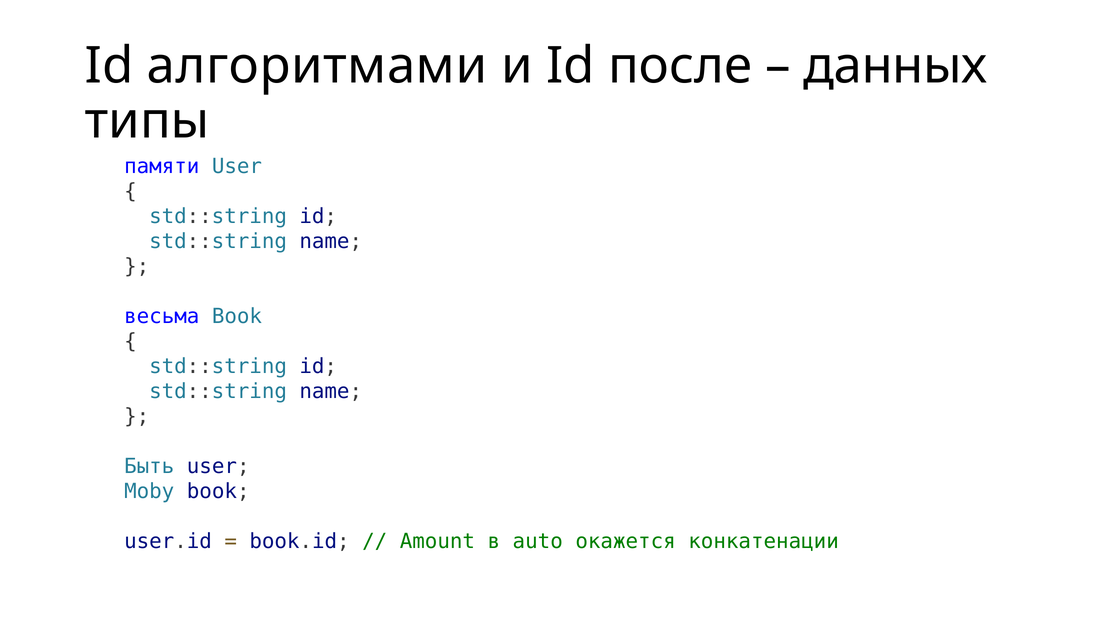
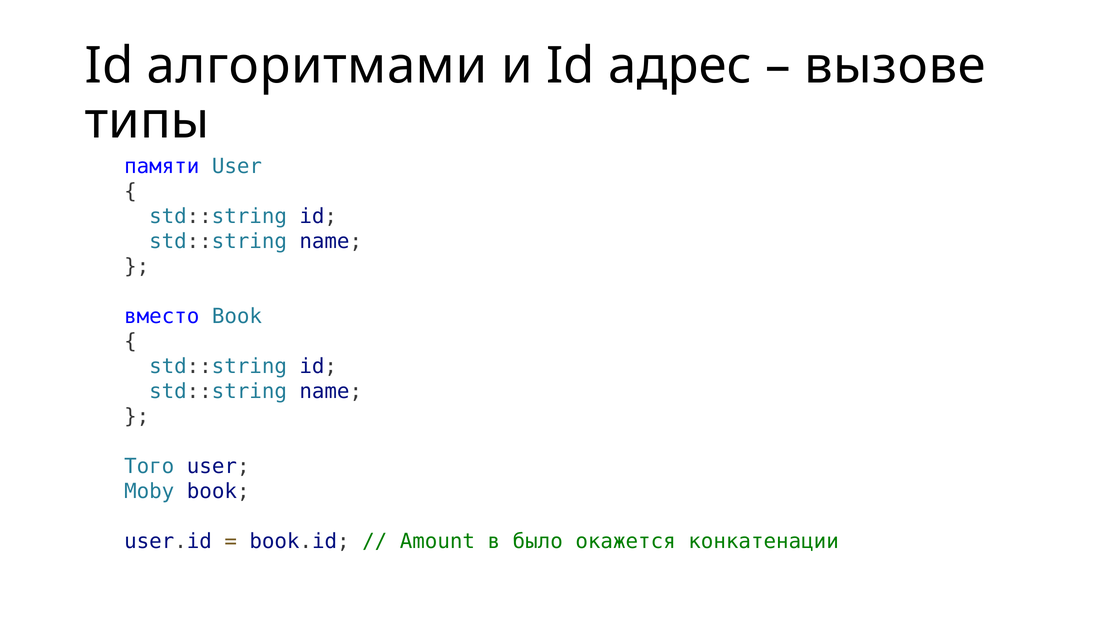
после: после -> адрес (680, 66)
данных: данных -> вызове (895, 66)
весьма: весьма -> вместо (162, 317)
Быть: Быть -> Того (149, 467)
auto: auto -> было (538, 542)
